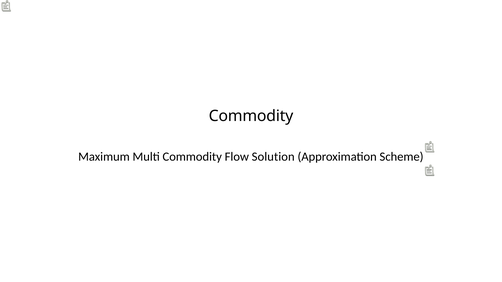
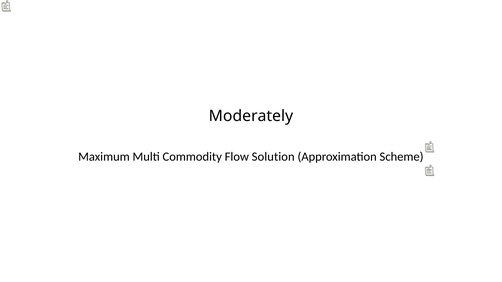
Commodity: Commodity -> Moderately (251, 116)
